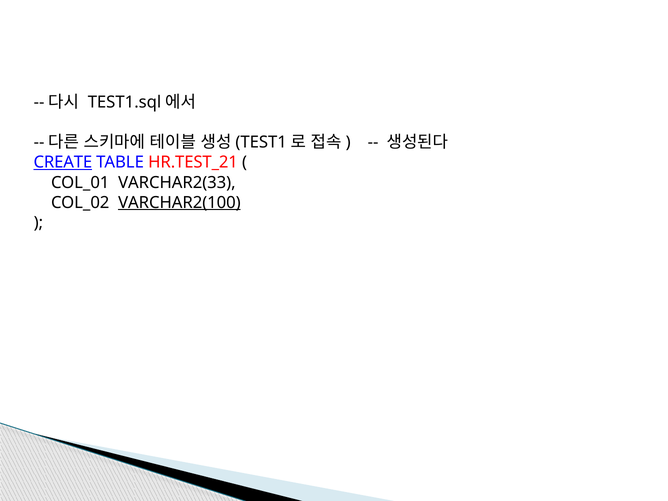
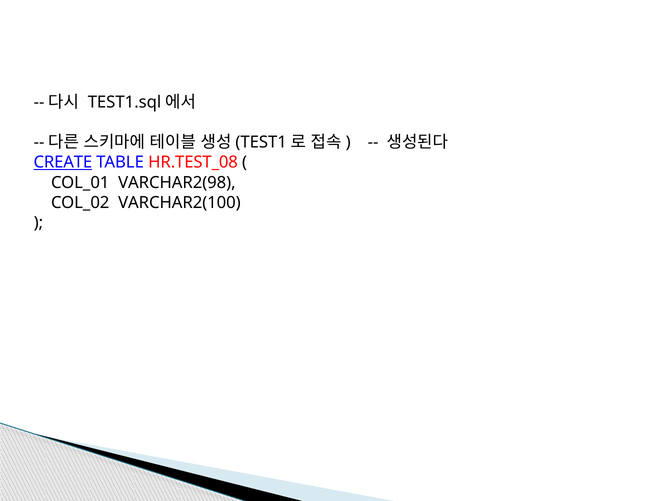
HR.TEST_21: HR.TEST_21 -> HR.TEST_08 (193, 162)
VARCHAR2(33: VARCHAR2(33 -> VARCHAR2(98 (177, 183)
VARCHAR2(100 underline: present -> none (179, 203)
